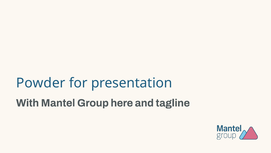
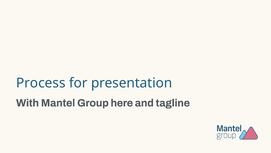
Powder: Powder -> Process (41, 83)
